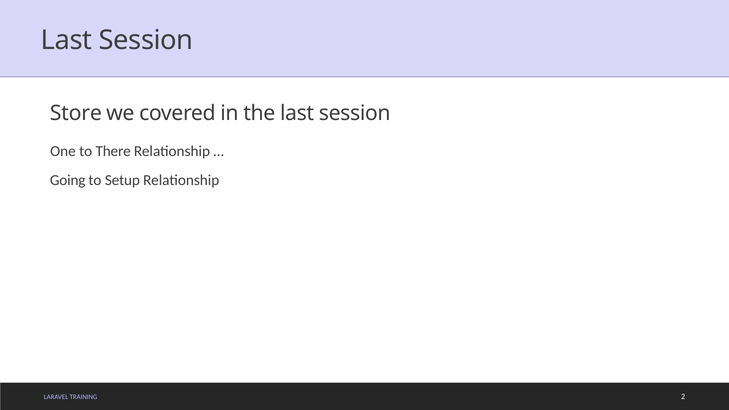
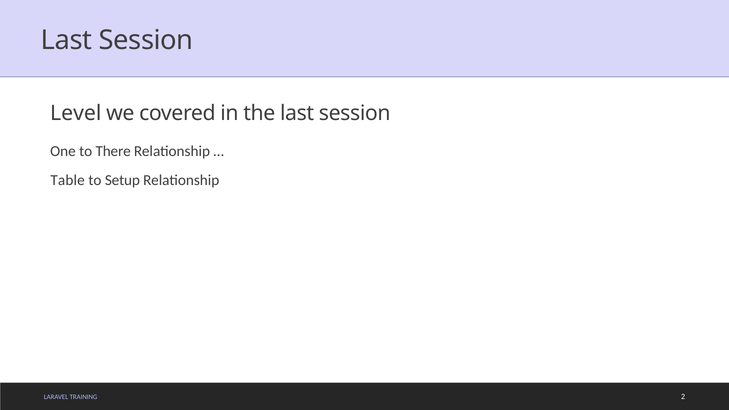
Store: Store -> Level (76, 113)
Going: Going -> Table (68, 180)
